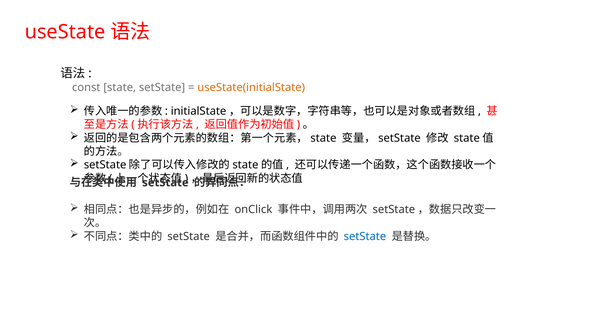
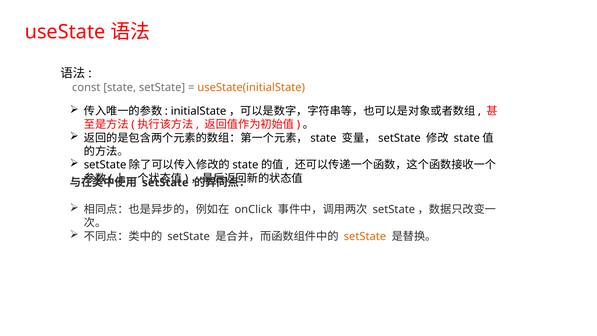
setState colour: blue -> orange (365, 236)
